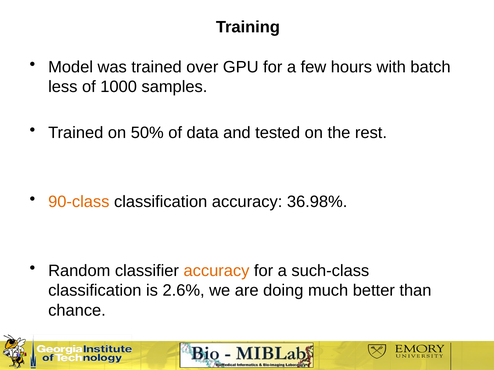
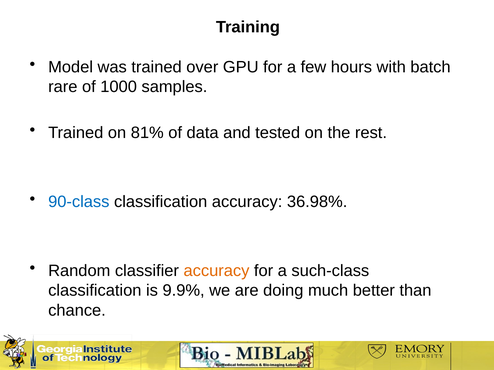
less: less -> rare (63, 87)
50%: 50% -> 81% (147, 133)
90-class colour: orange -> blue (79, 202)
2.6%: 2.6% -> 9.9% (184, 291)
